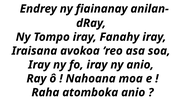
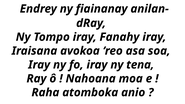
ny anio: anio -> tena (140, 65)
